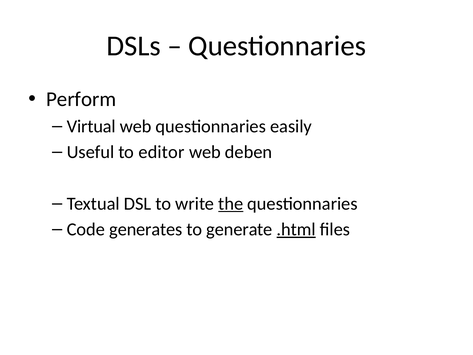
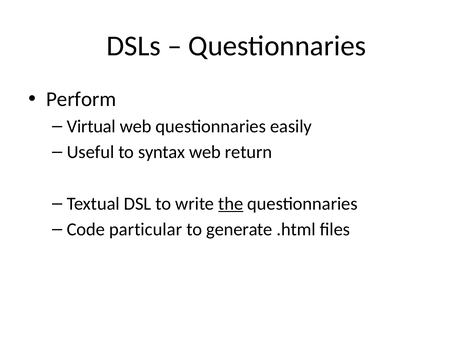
editor: editor -> syntax (162, 152)
deben: deben -> return (249, 152)
generates: generates -> particular (146, 229)
.html underline: present -> none (296, 229)
